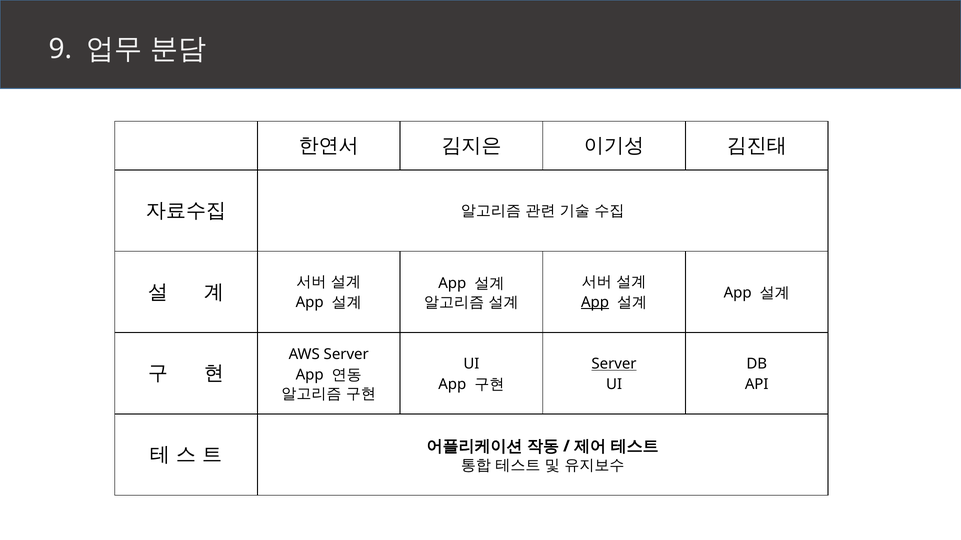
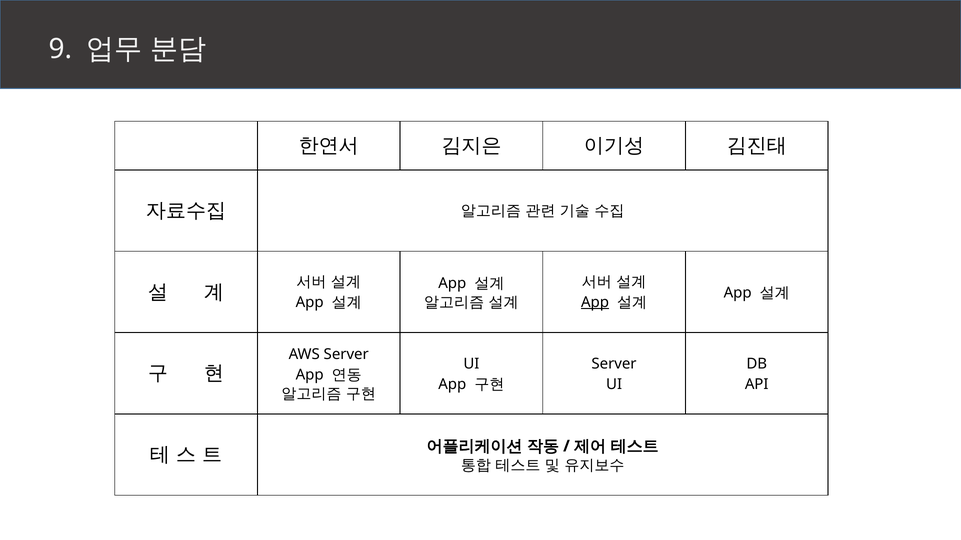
Server underline: present -> none (614, 364)
